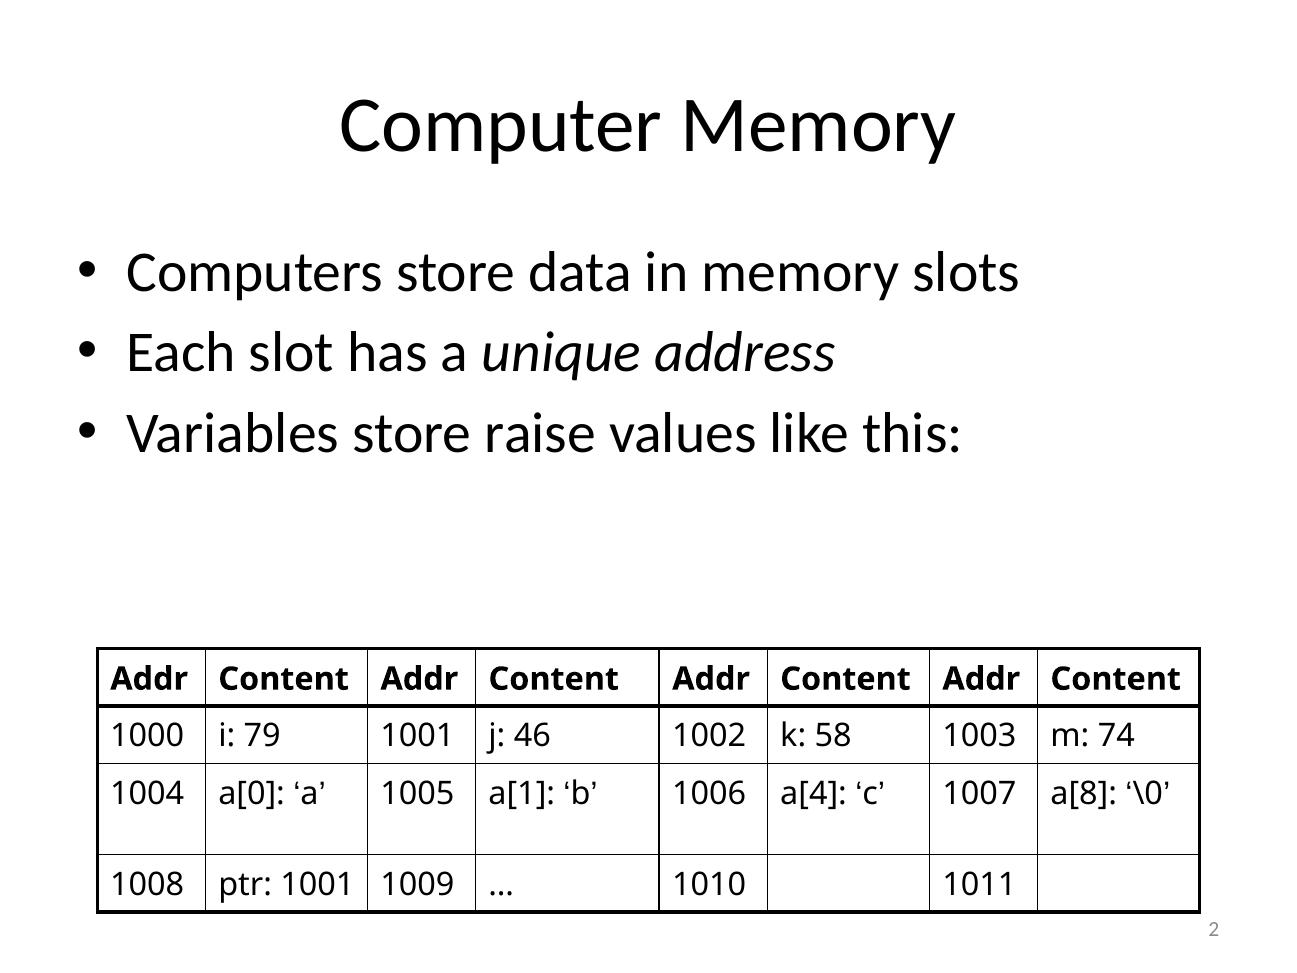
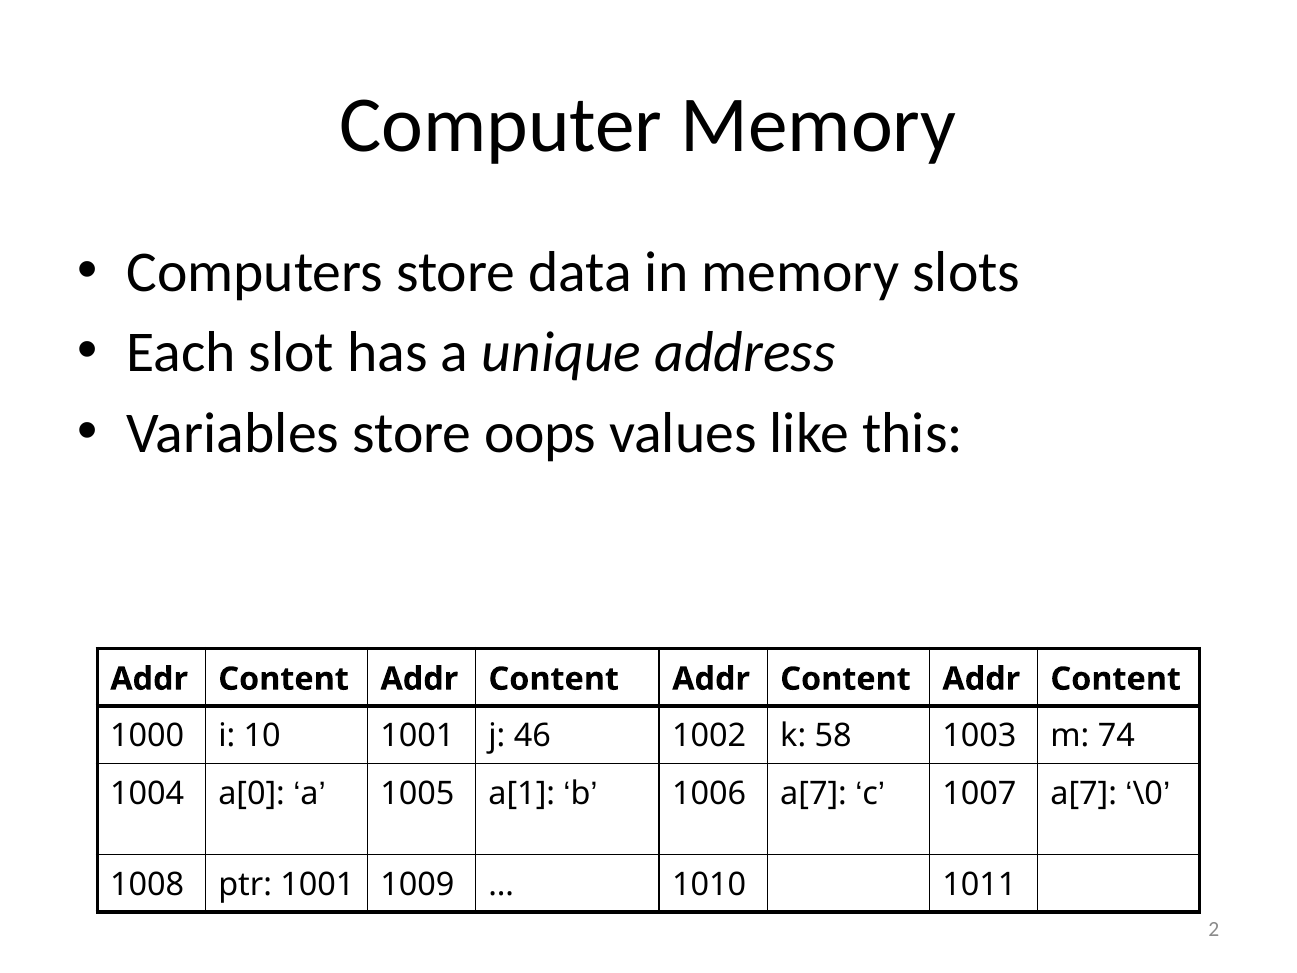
raise: raise -> oops (540, 434)
79: 79 -> 10 (262, 736)
1006 a[4: a[4 -> a[7 (814, 794)
1007 a[8: a[8 -> a[7 (1084, 794)
